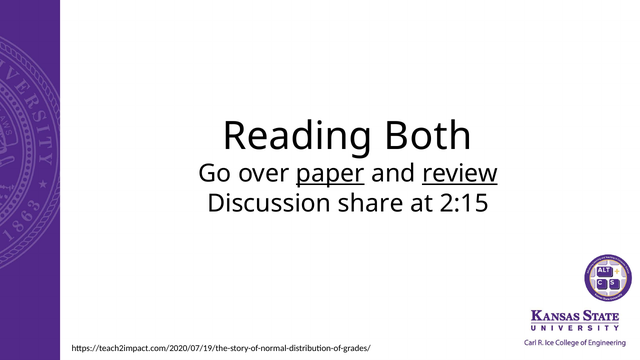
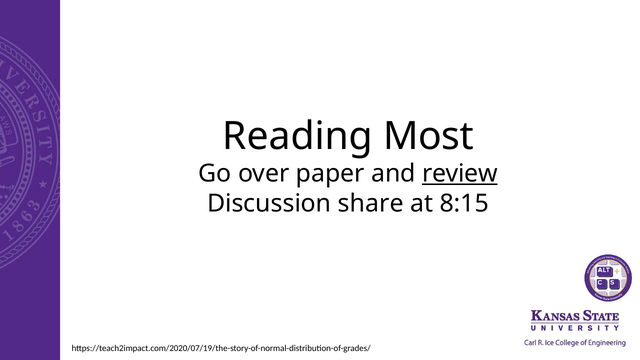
Both: Both -> Most (428, 136)
paper underline: present -> none (330, 174)
2:15: 2:15 -> 8:15 (464, 204)
